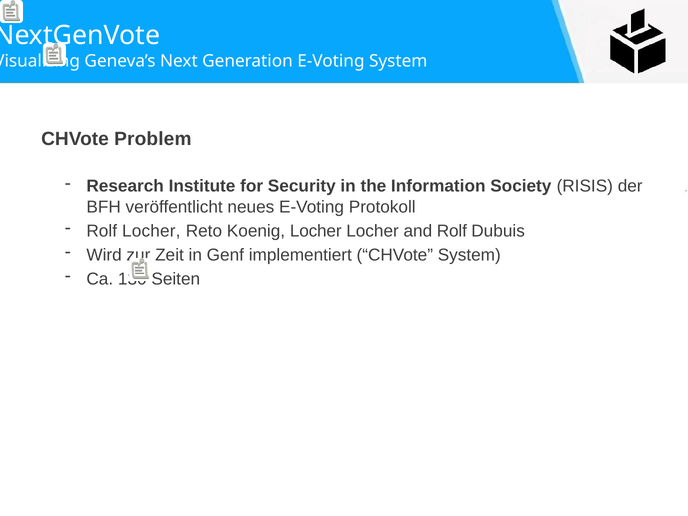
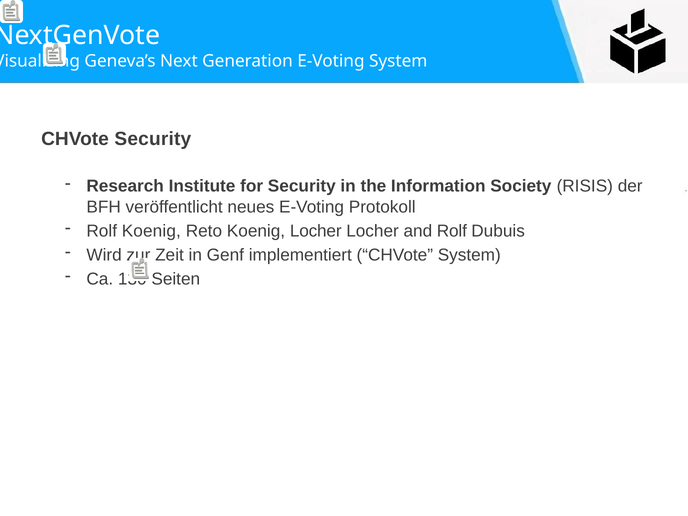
CHVote Problem: Problem -> Security (153, 139)
Rolf Locher: Locher -> Koenig (151, 231)
